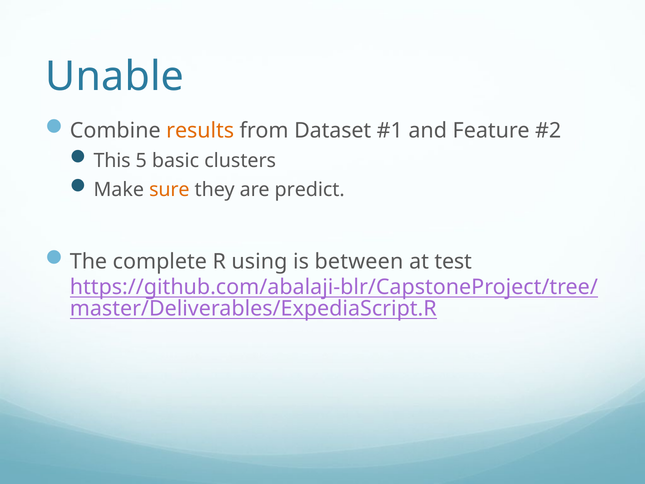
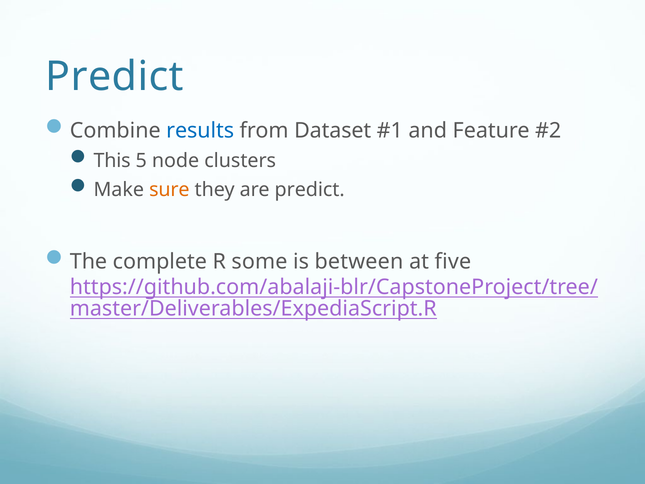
Unable: Unable -> Predict (115, 77)
results colour: orange -> blue (200, 131)
basic: basic -> node (176, 160)
using: using -> some (259, 261)
test: test -> five (453, 261)
